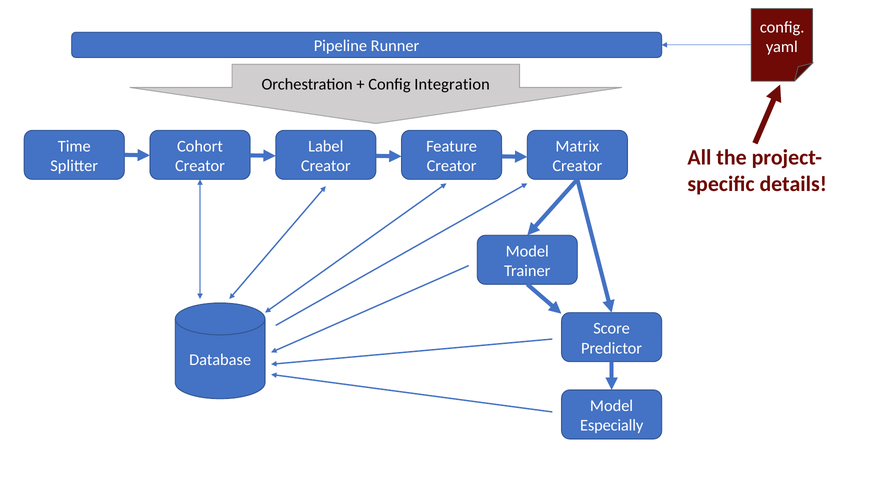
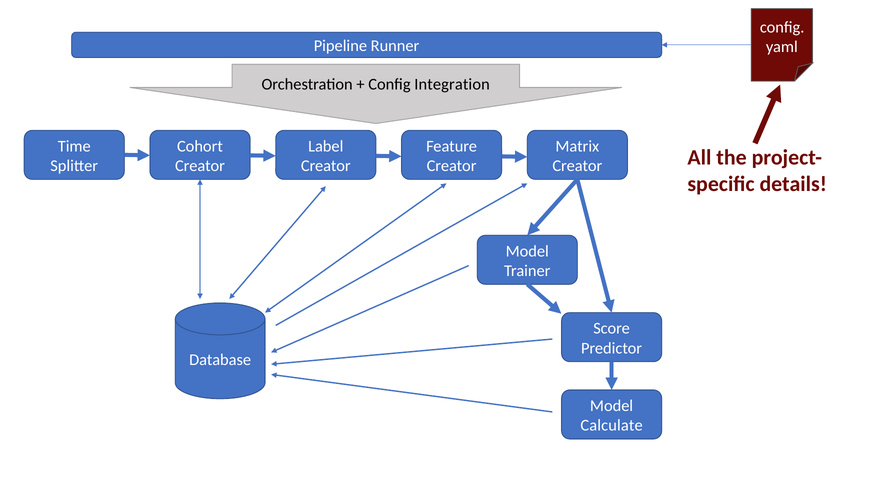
Especially: Especially -> Calculate (612, 426)
